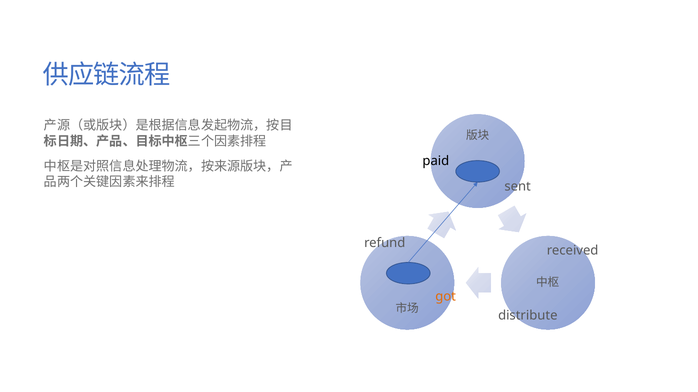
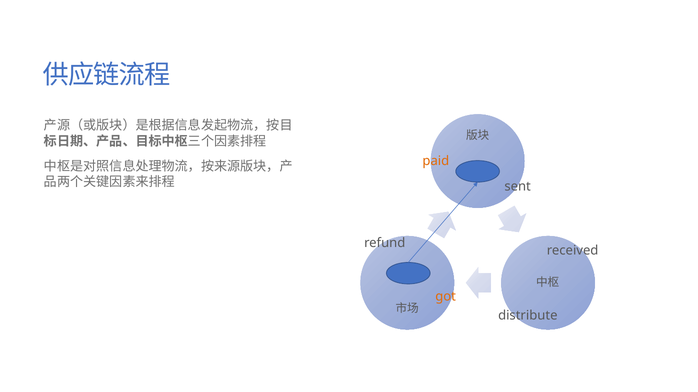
paid colour: black -> orange (436, 161)
